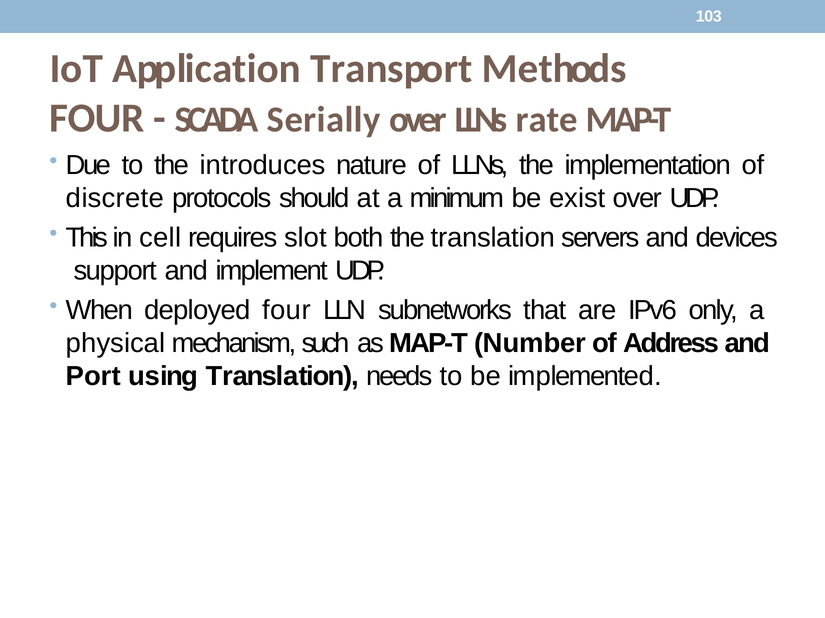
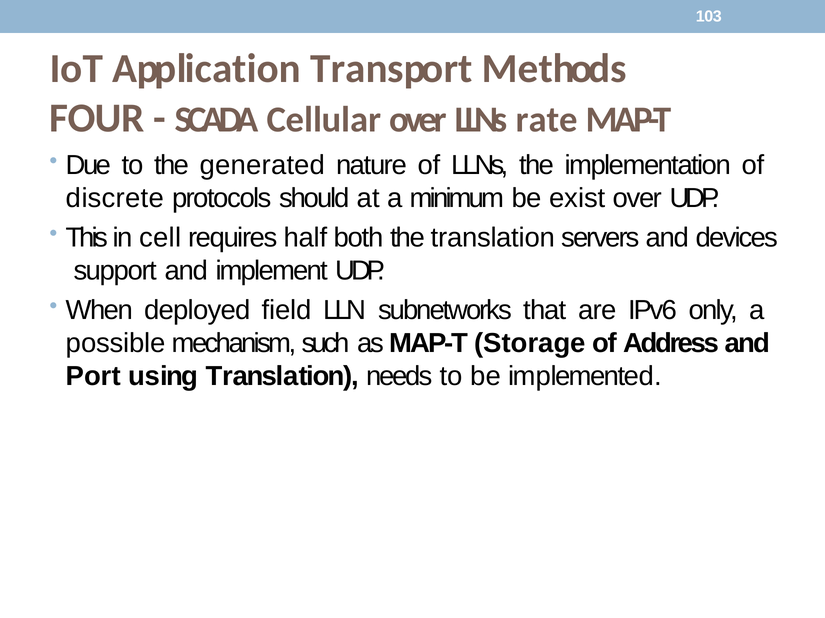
Serially: Serially -> Cellular (324, 120)
introduces: introduces -> generated (263, 165)
slot: slot -> half (306, 238)
deployed four: four -> field (287, 311)
physical: physical -> possible (116, 344)
Number: Number -> Storage (530, 344)
